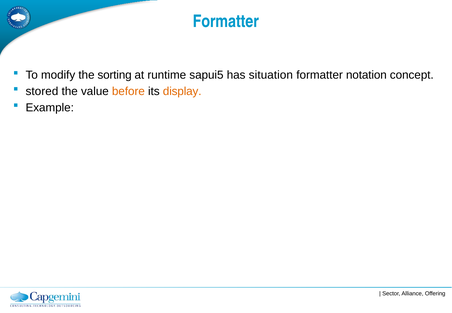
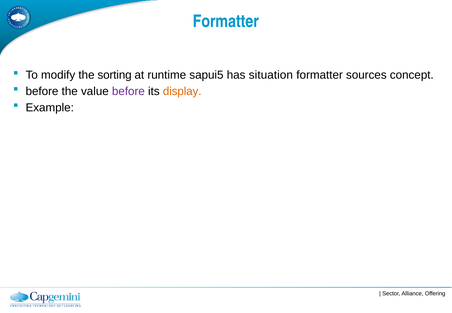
notation: notation -> sources (366, 75)
stored: stored -> before (42, 91)
before colour: orange -> purple (128, 91)
